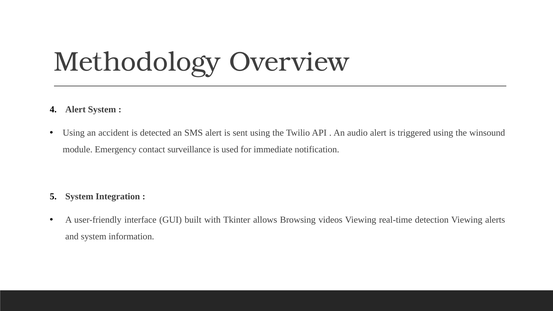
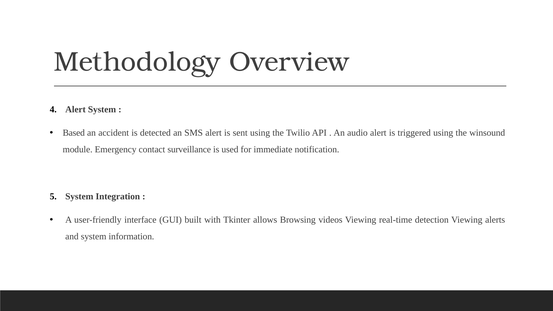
Using: Using -> Based (74, 133)
